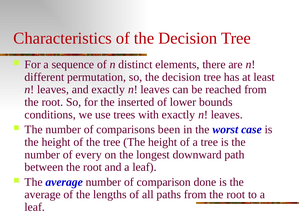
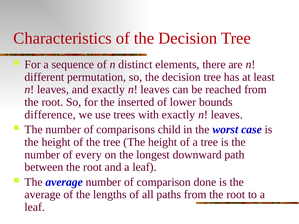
conditions: conditions -> difference (50, 115)
been: been -> child (169, 130)
